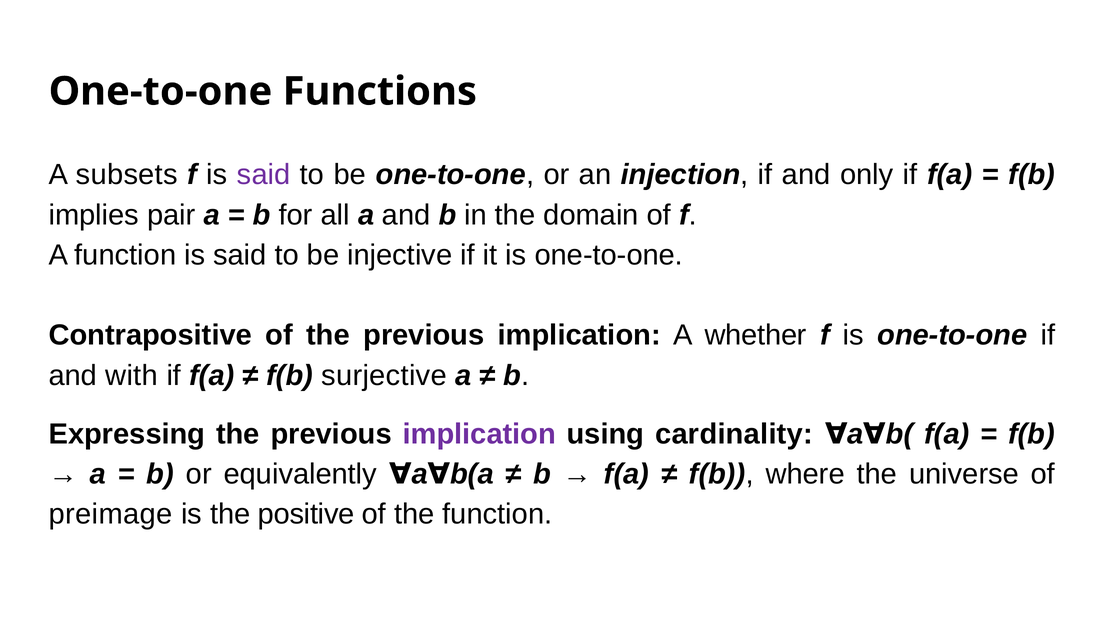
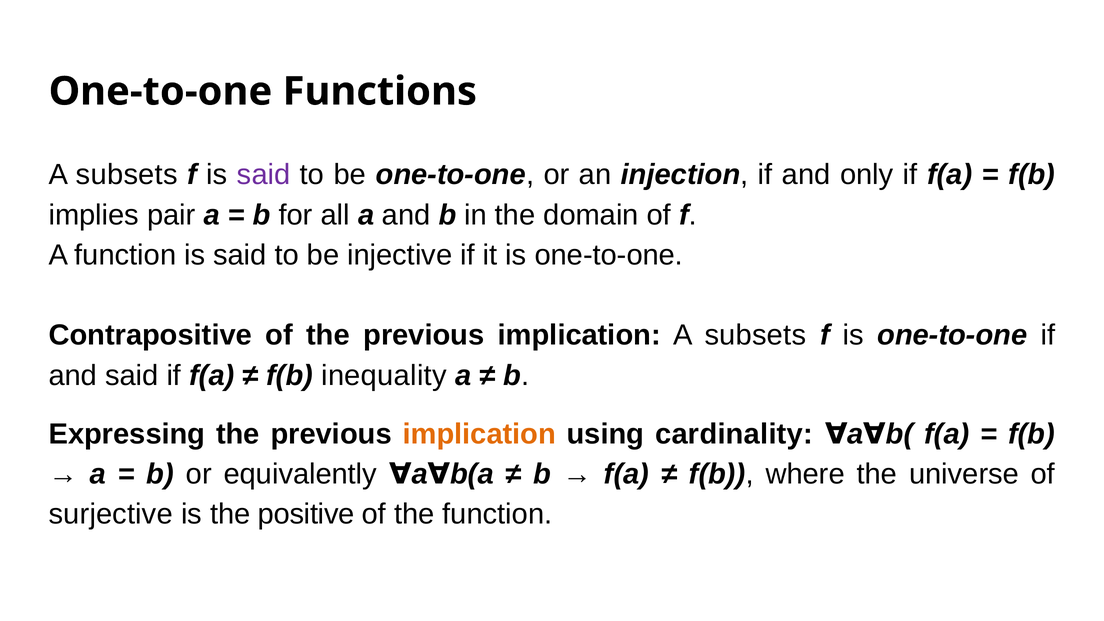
implication A whether: whether -> subsets (755, 335)
and with: with -> said (132, 375)
surjective: surjective -> inequality (384, 375)
implication colour: purple -> orange (479, 434)
preimage: preimage -> surjective (111, 514)
